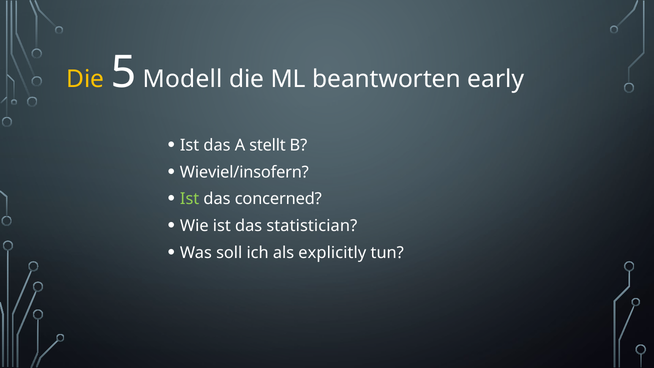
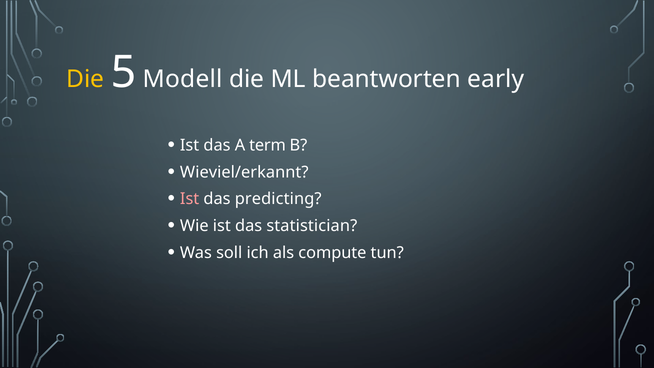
stellt: stellt -> term (268, 145)
Wieviel/insofern: Wieviel/insofern -> Wieviel/erkannt (244, 172)
Ist colour: light green -> pink (190, 199)
concerned: concerned -> predicting (278, 199)
explicitly: explicitly -> compute (332, 253)
